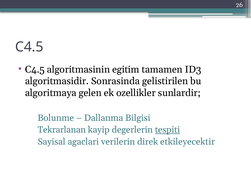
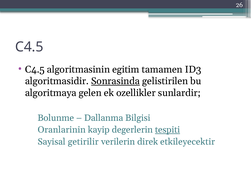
Sonrasinda underline: none -> present (115, 81)
Tekrarlanan: Tekrarlanan -> Oranlarinin (62, 130)
agaclari: agaclari -> getirilir (83, 142)
